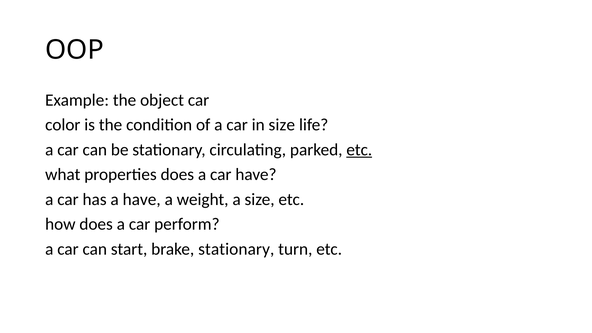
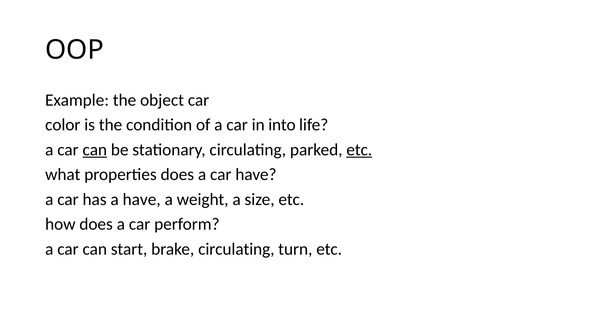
in size: size -> into (282, 125)
can underline: none -> present (95, 150)
brake stationary: stationary -> circulating (236, 249)
